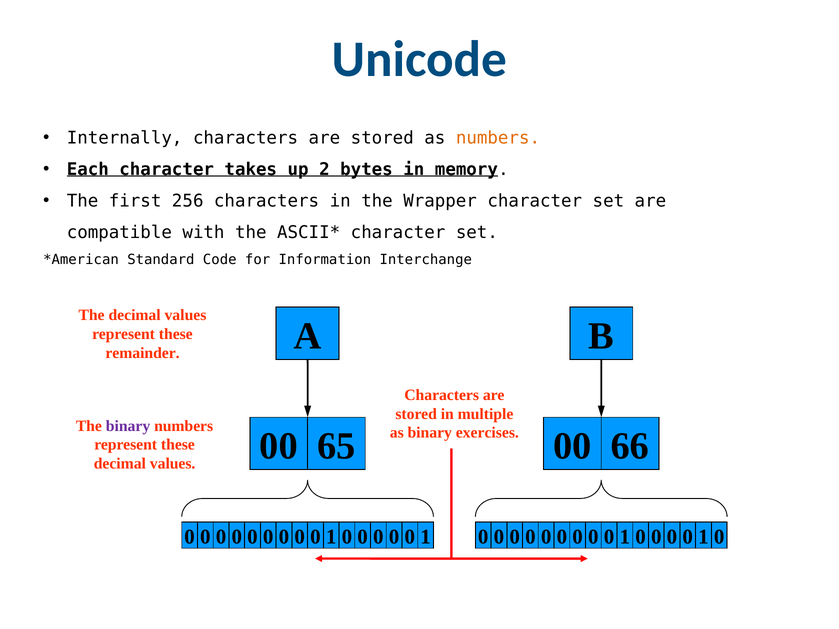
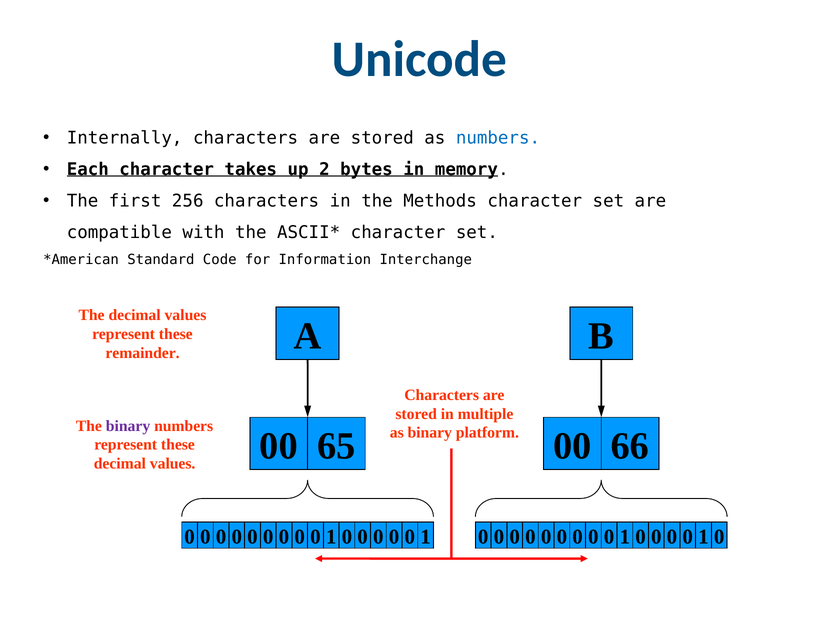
numbers colour: orange -> blue (498, 138)
Wrapper: Wrapper -> Methods (440, 201)
exercises: exercises -> platform (487, 433)
